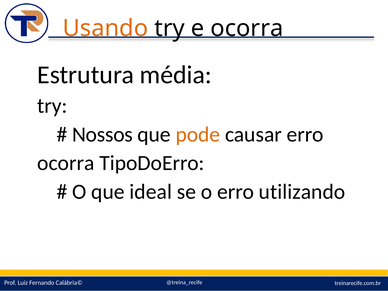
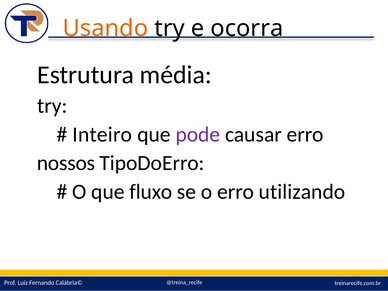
Nossos: Nossos -> Inteiro (102, 134)
pode colour: orange -> purple (198, 134)
ocorra: ocorra -> nossos (66, 163)
ideal: ideal -> fluxo (151, 192)
